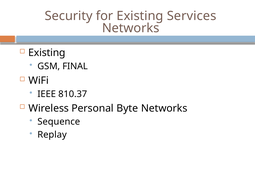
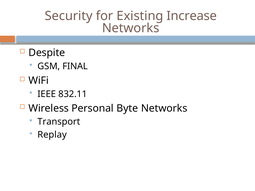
Services: Services -> Increase (192, 16)
Existing: Existing -> Despite (47, 53)
810.37: 810.37 -> 832.11 (73, 94)
Sequence: Sequence -> Transport (59, 122)
